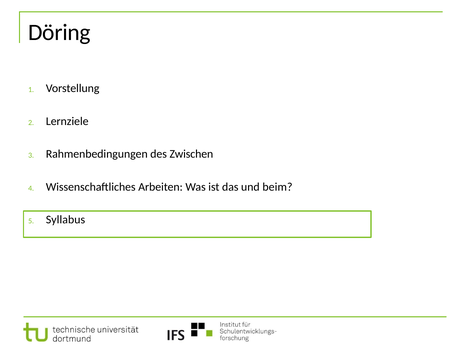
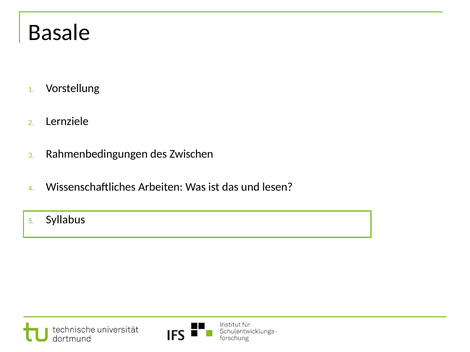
Döring: Döring -> Basale (59, 32)
beim: beim -> lesen (278, 187)
